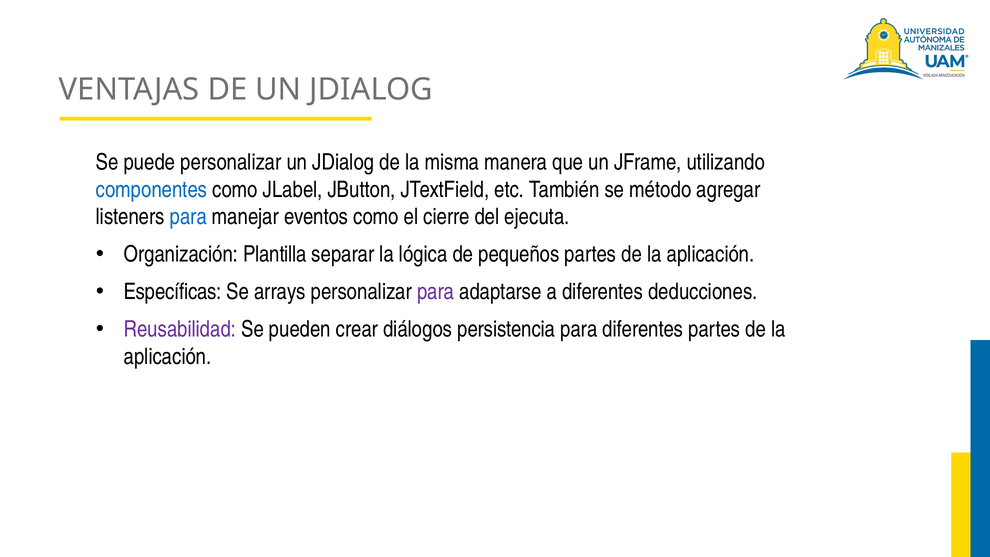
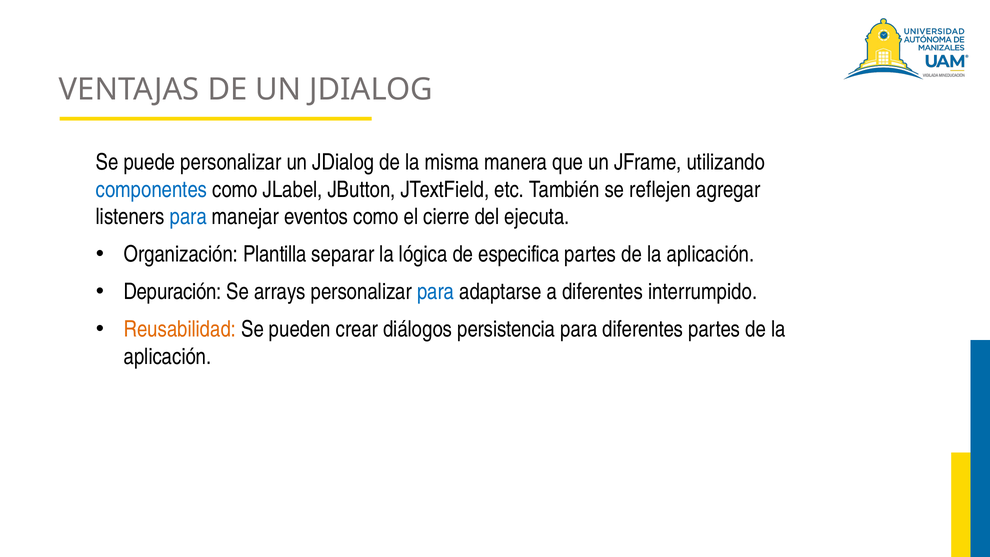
método: método -> reflejen (660, 189)
pequeños: pequeños -> especifica (519, 254)
Específicas: Específicas -> Depuración (173, 292)
para colour: purple -> blue (436, 292)
deducciones: deducciones -> interrumpido (703, 292)
Reusabilidad colour: purple -> orange (180, 329)
